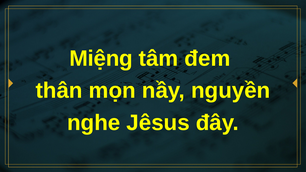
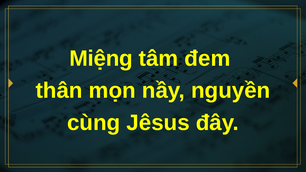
nghe: nghe -> cùng (94, 123)
